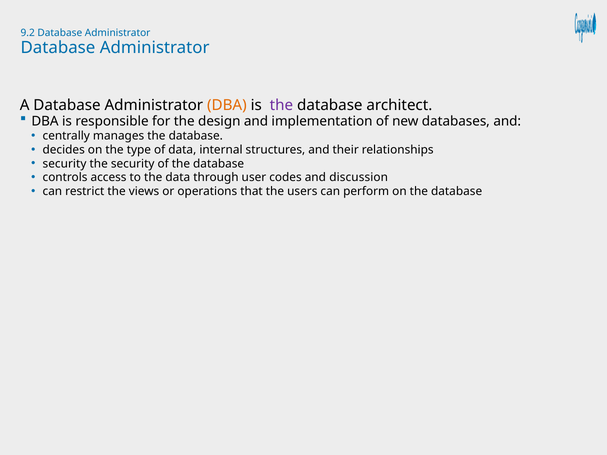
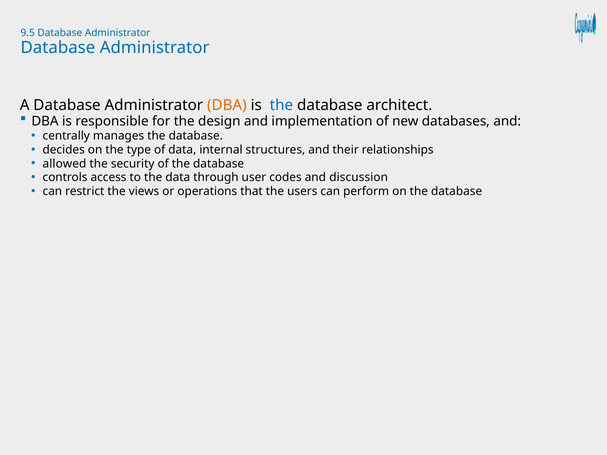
9.2: 9.2 -> 9.5 (28, 33)
the colour: purple -> blue (281, 105)
security: security -> allowed (64, 164)
